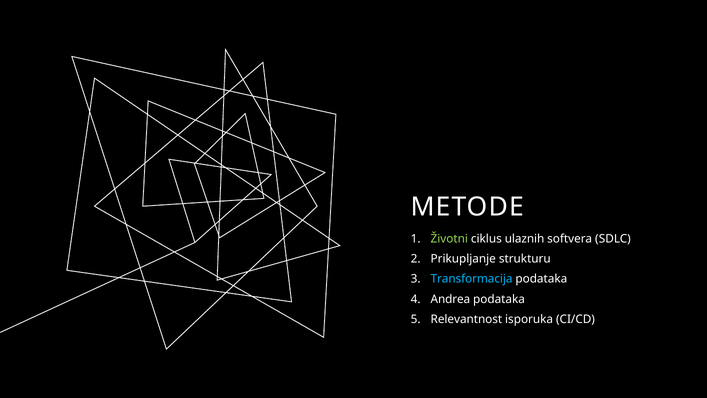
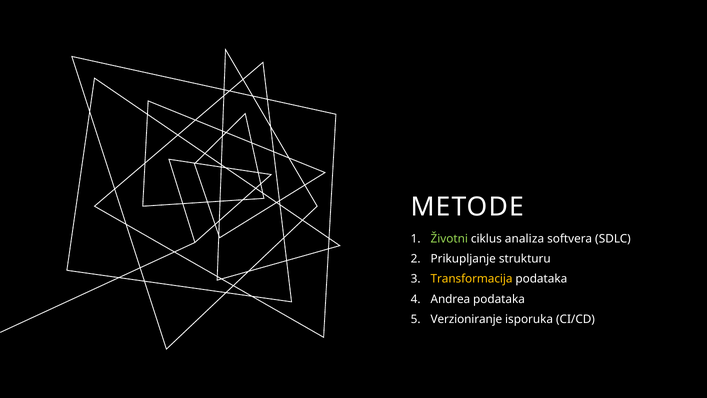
ulaznih: ulaznih -> analiza (524, 239)
Transformacija colour: light blue -> yellow (472, 279)
Relevantnost: Relevantnost -> Verzioniranje (466, 319)
